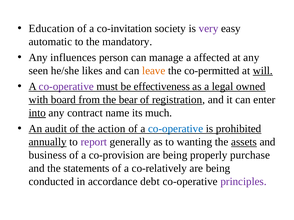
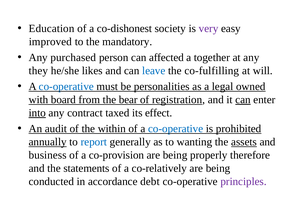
co-invitation: co-invitation -> co-dishonest (124, 28)
automatic: automatic -> improved (50, 42)
influences: influences -> purchased (73, 58)
manage: manage -> affected (166, 58)
affected: affected -> together (212, 58)
seen: seen -> they (38, 71)
leave colour: orange -> blue (154, 71)
co-permitted: co-permitted -> co-fulfilling (212, 71)
will underline: present -> none (263, 71)
co-operative colour: purple -> blue (66, 87)
effectiveness: effectiveness -> personalities (162, 87)
can underline: none -> present (243, 100)
name: name -> taxed (117, 113)
much: much -> effect (159, 113)
action: action -> within (112, 129)
report colour: purple -> blue (94, 142)
purchase: purchase -> therefore (250, 155)
